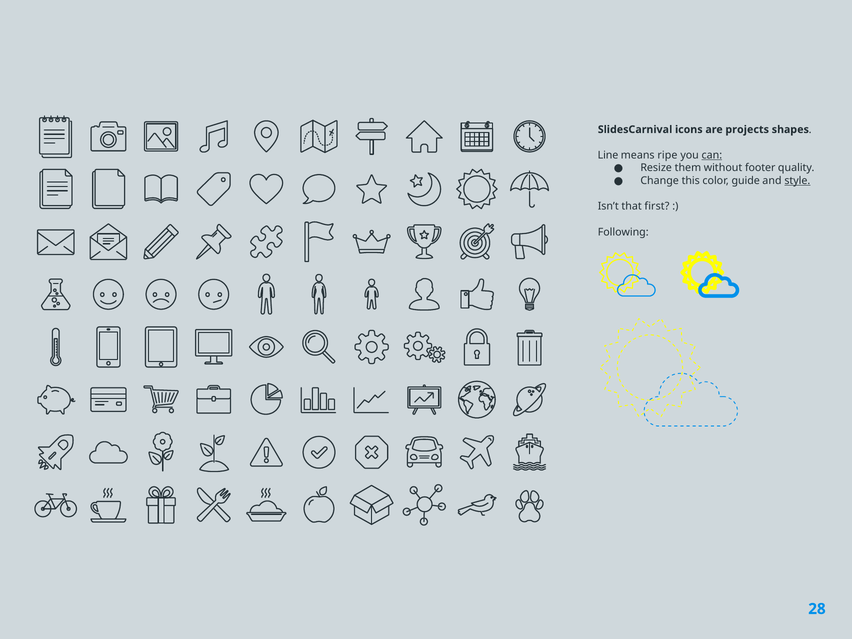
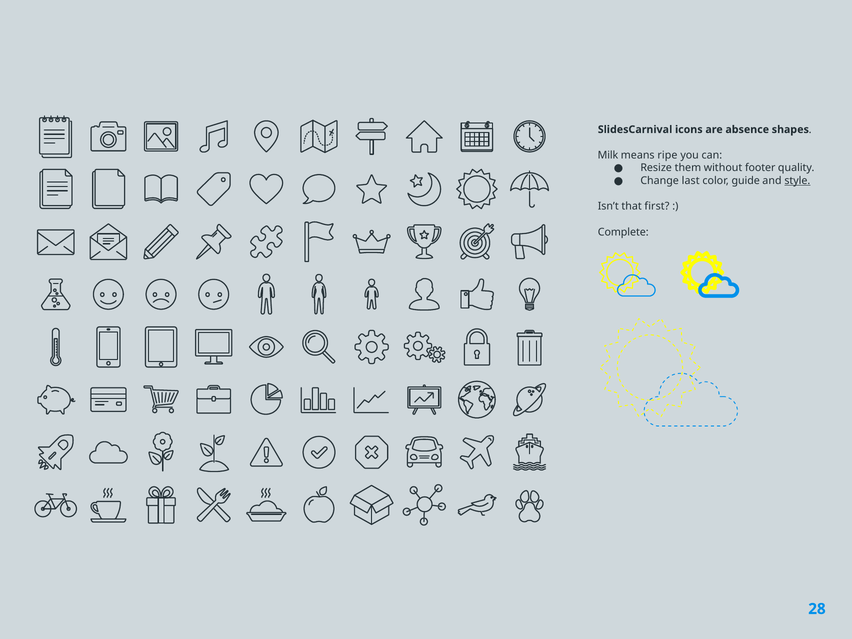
projects: projects -> absence (747, 130)
Line: Line -> Milk (608, 155)
can underline: present -> none (712, 155)
this: this -> last (691, 181)
Following: Following -> Complete (623, 232)
